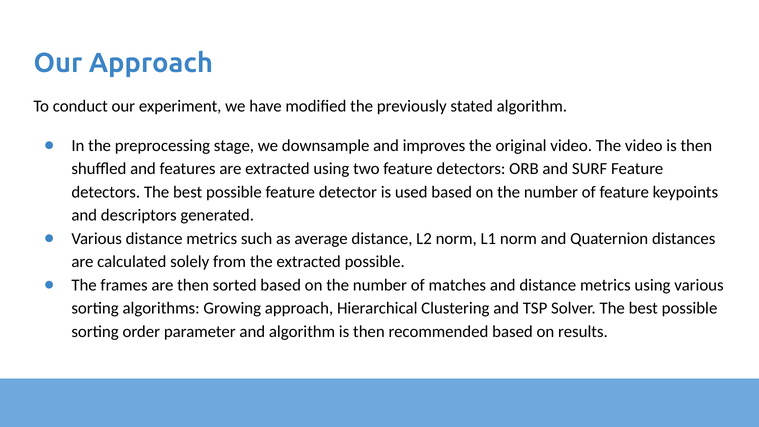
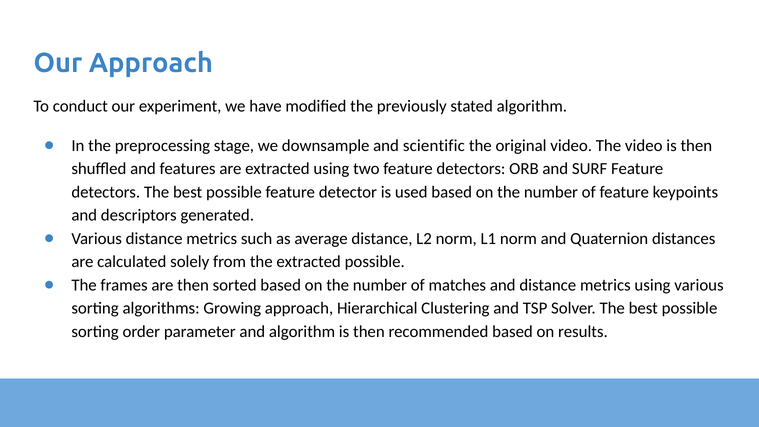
improves: improves -> scientific (434, 145)
